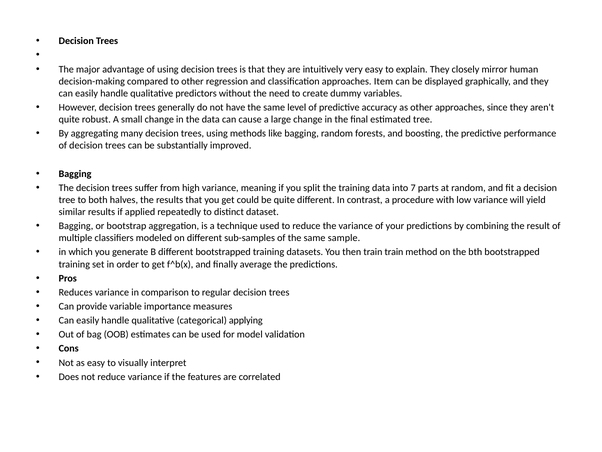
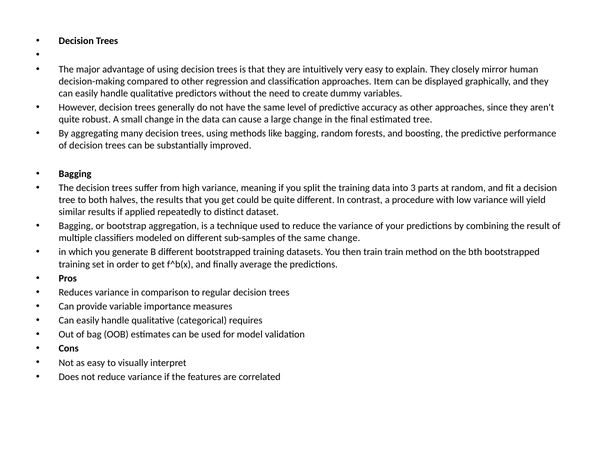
7: 7 -> 3 (413, 188)
same sample: sample -> change (344, 238)
applying: applying -> requires (246, 320)
